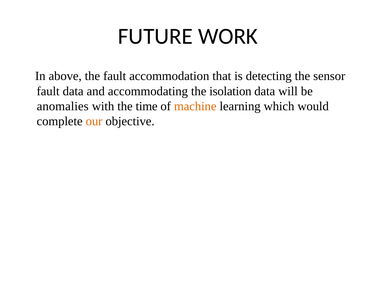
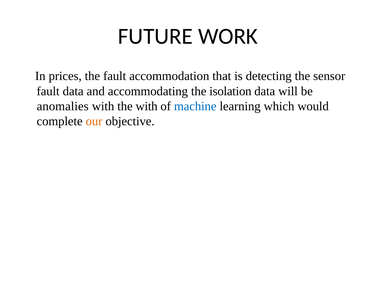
above: above -> prices (65, 76)
the time: time -> with (147, 106)
machine colour: orange -> blue (195, 106)
